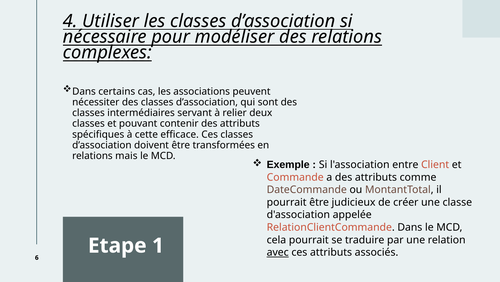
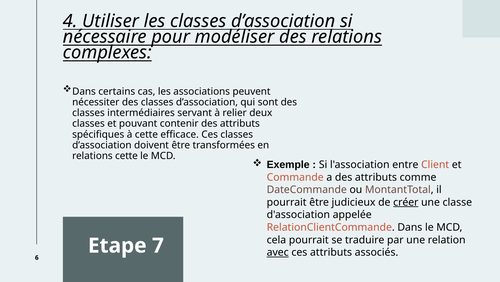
relations mais: mais -> cette (126, 155)
créer underline: none -> present (406, 202)
1: 1 -> 7 (158, 245)
